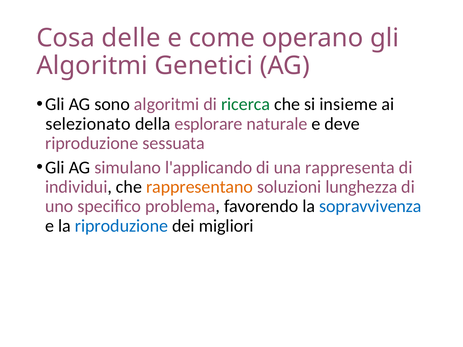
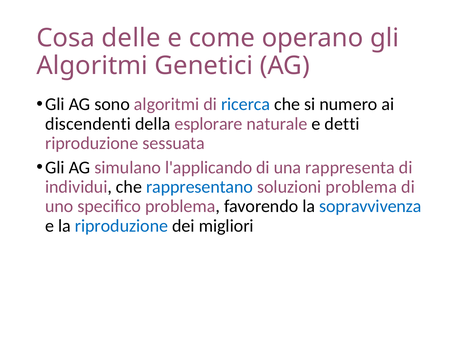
ricerca colour: green -> blue (246, 104)
insieme: insieme -> numero (348, 104)
selezionato: selezionato -> discendenti (88, 124)
deve: deve -> detti (342, 124)
rappresentano colour: orange -> blue (200, 187)
soluzioni lunghezza: lunghezza -> problema (361, 187)
